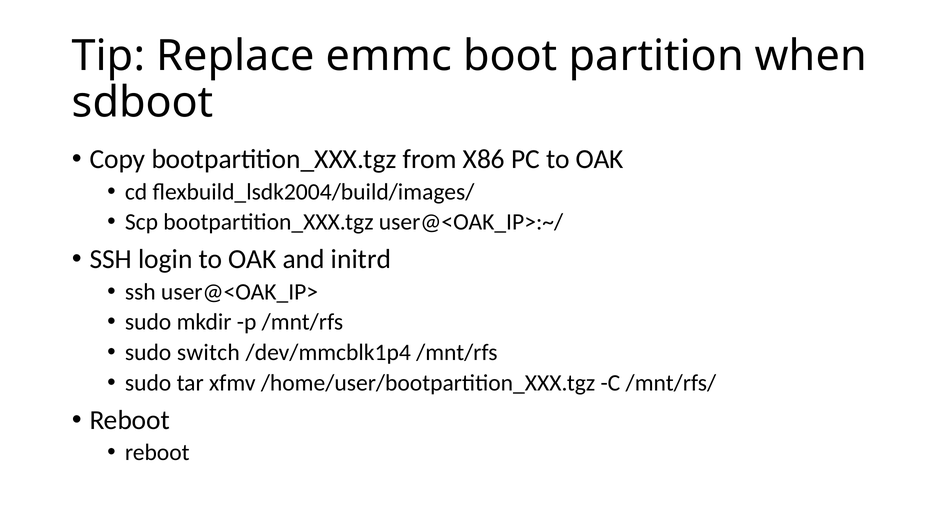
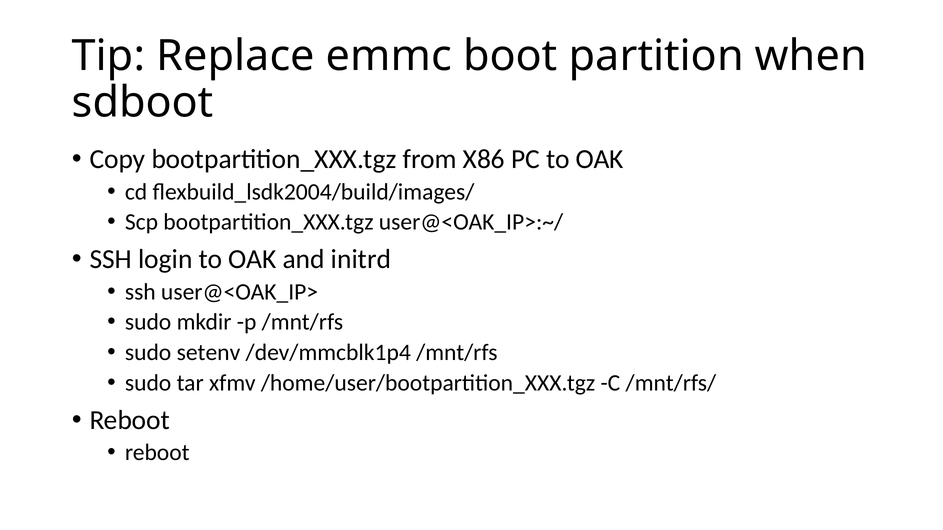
switch: switch -> setenv (208, 353)
